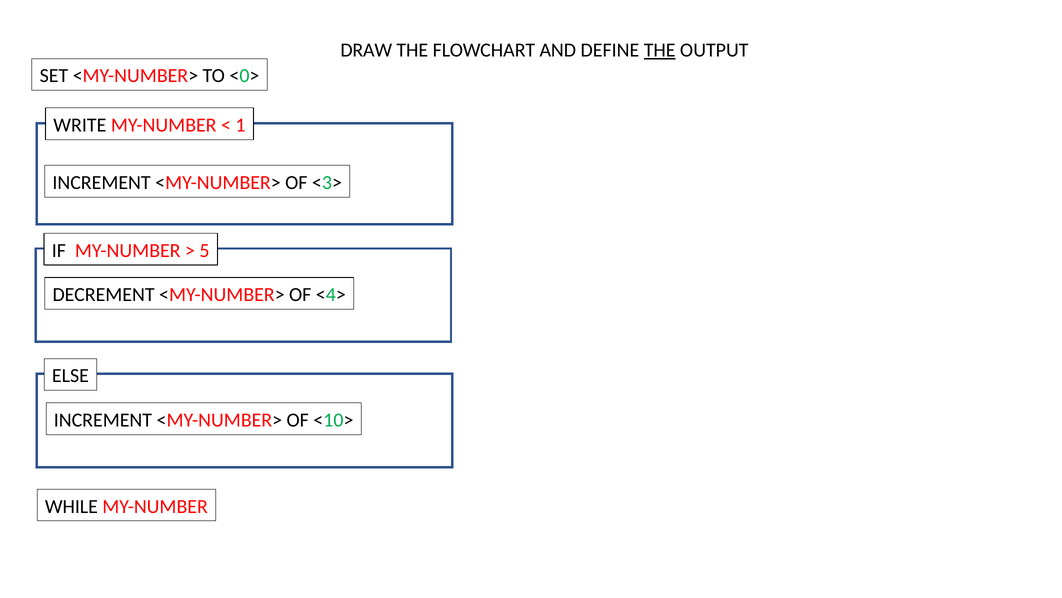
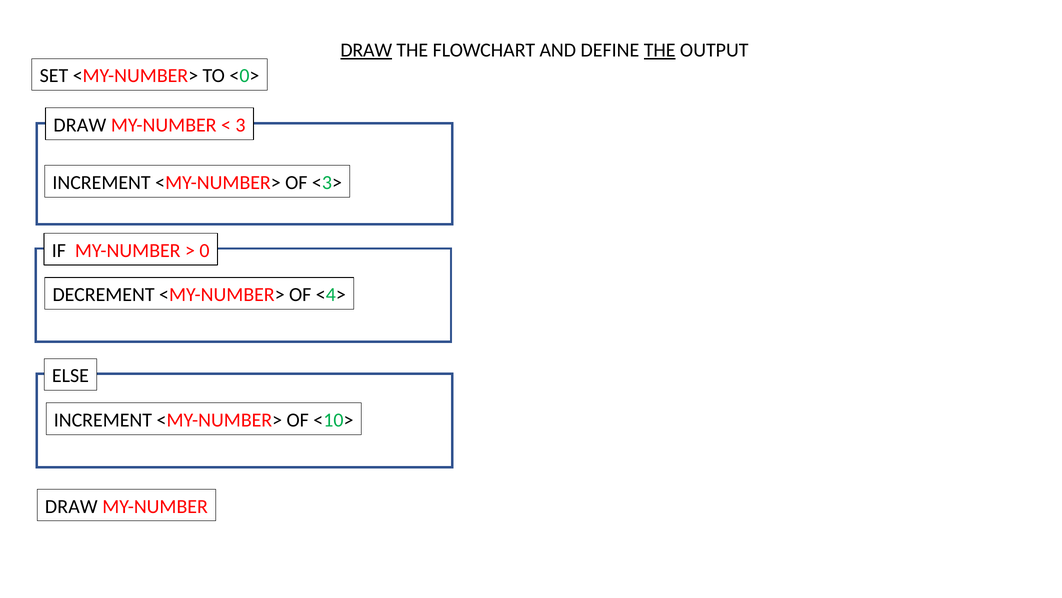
DRAW underline: none -> present (366, 50)
WRITE: WRITE -> DRAW (80, 125)
1: 1 -> 3 (240, 125)
5: 5 -> 0 (204, 250)
WHILE: WHILE -> DRAW (71, 506)
